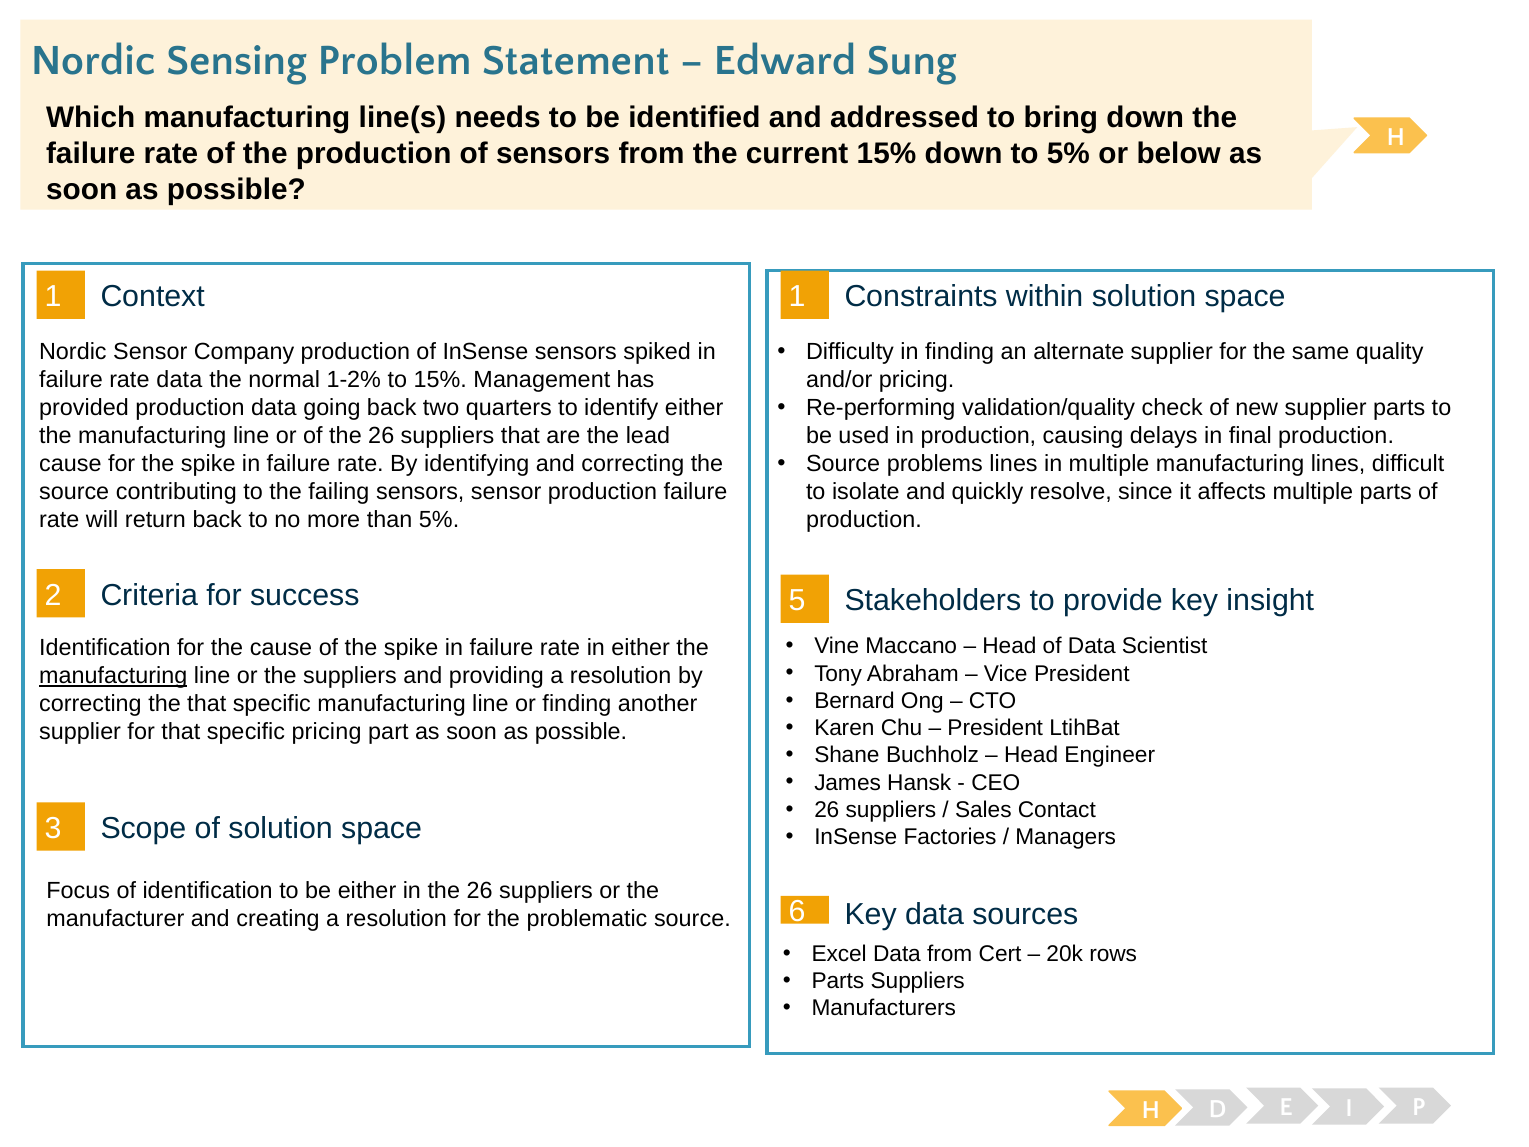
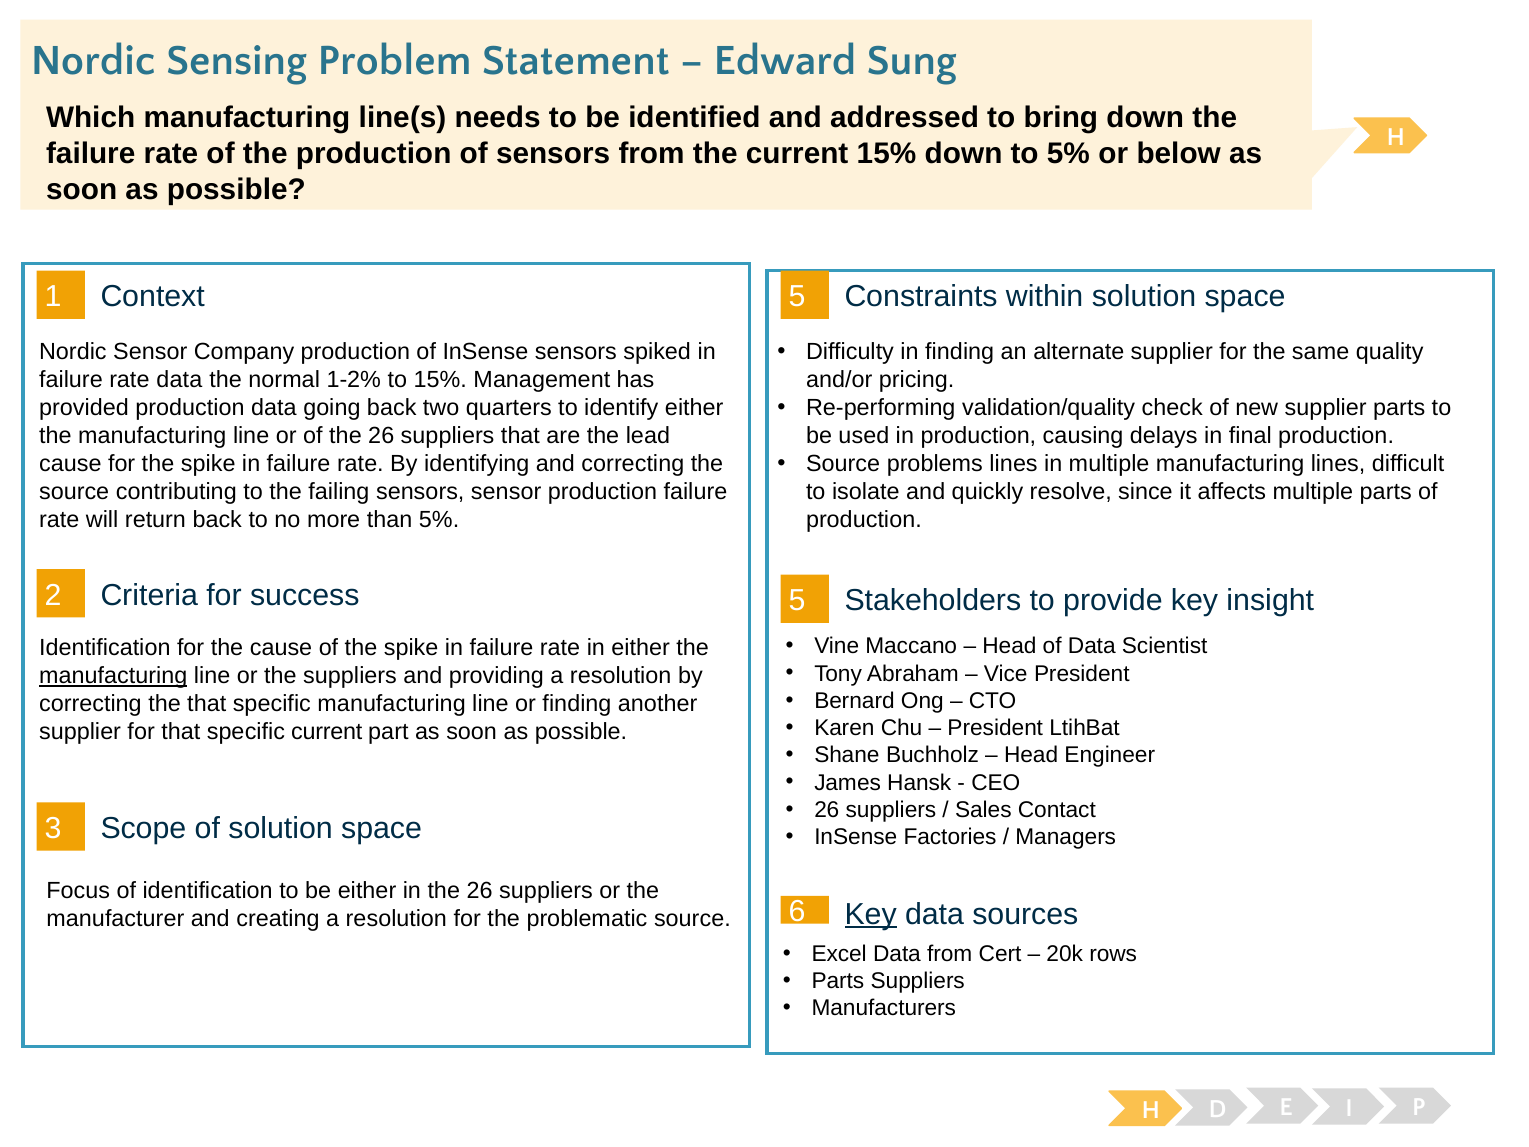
1 1: 1 -> 5 (797, 297)
specific pricing: pricing -> current (327, 732)
Key underline: none -> present (871, 914)
